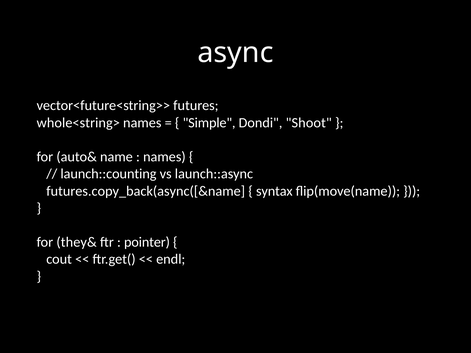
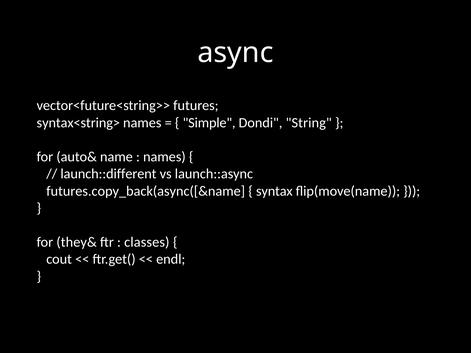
whole<string>: whole<string> -> syntax<string> (78, 123)
Shoot: Shoot -> String (309, 123)
launch::counting: launch::counting -> launch::different (108, 174)
pointer: pointer -> classes (147, 243)
